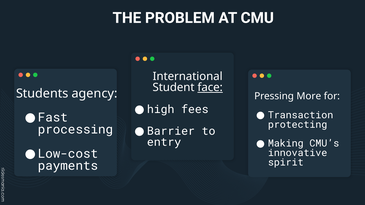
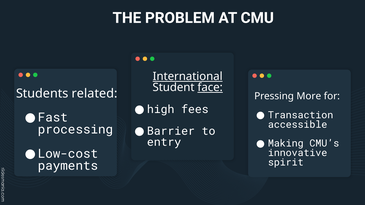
International underline: none -> present (188, 77)
agency: agency -> related (95, 94)
protecting: protecting -> accessible (298, 125)
